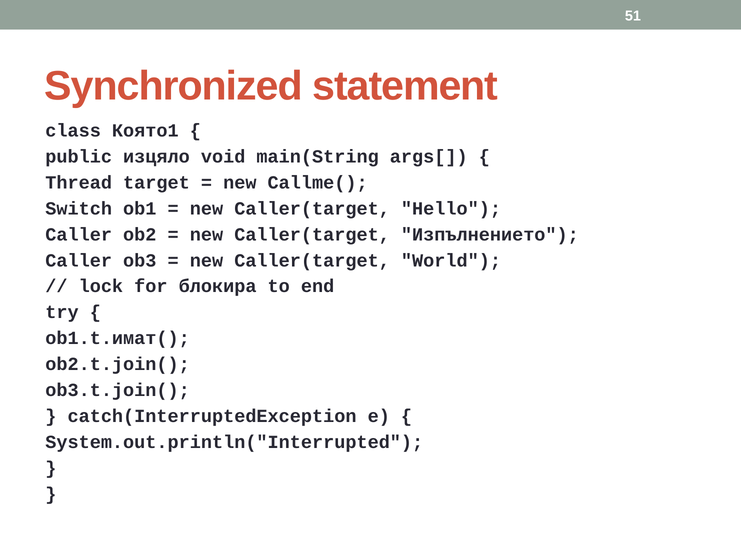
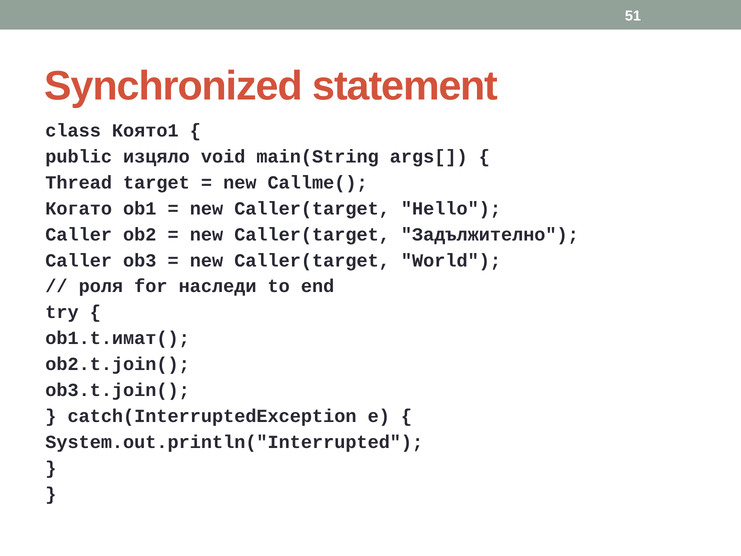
Switch: Switch -> Когато (79, 208)
Изпълнението: Изпълнението -> Задължително (490, 234)
lock: lock -> роля (101, 286)
блокира: блокира -> наследи (218, 286)
